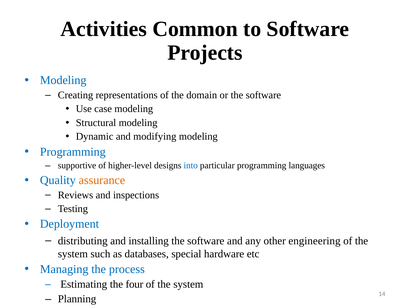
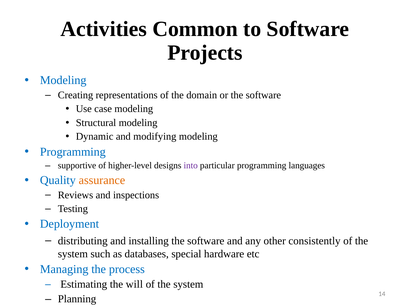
into colour: blue -> purple (191, 165)
engineering: engineering -> consistently (314, 240)
four: four -> will (134, 284)
